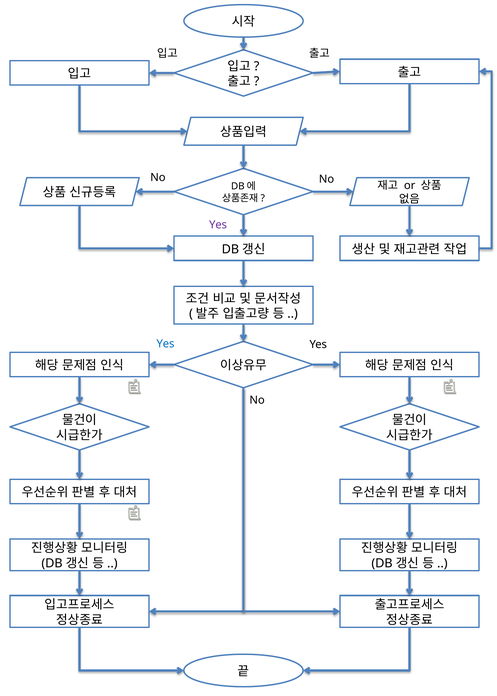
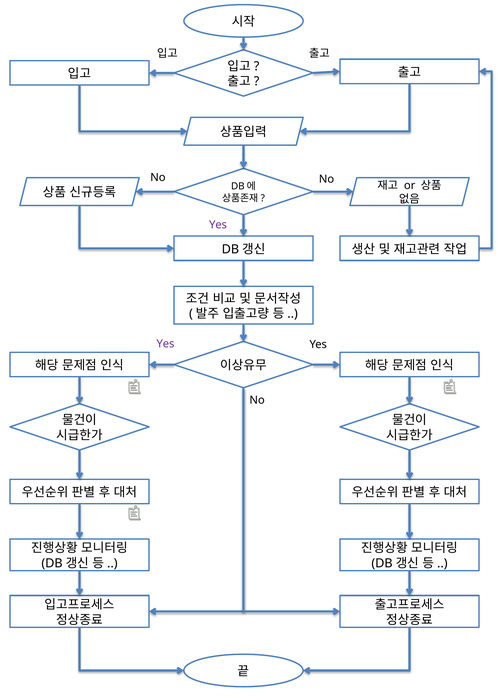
Yes colour: blue -> purple (165, 344)
